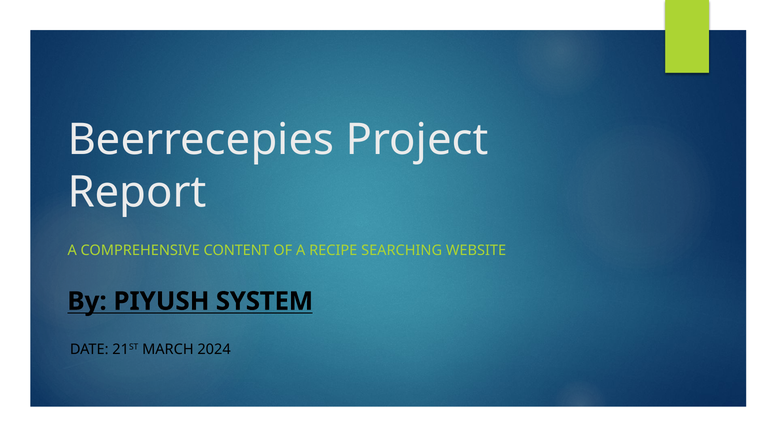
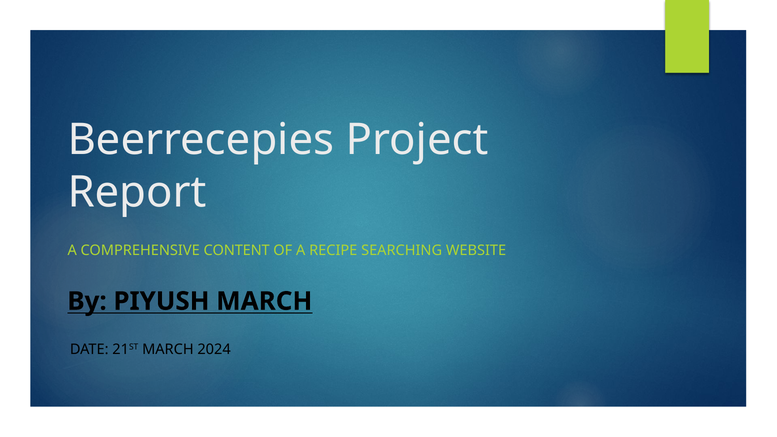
PIYUSH SYSTEM: SYSTEM -> MARCH (264, 301)
